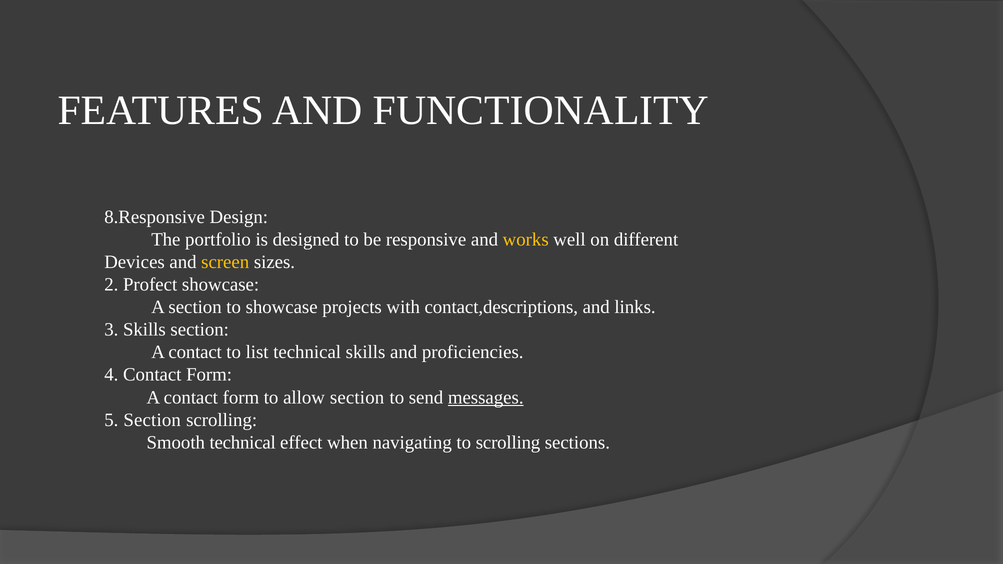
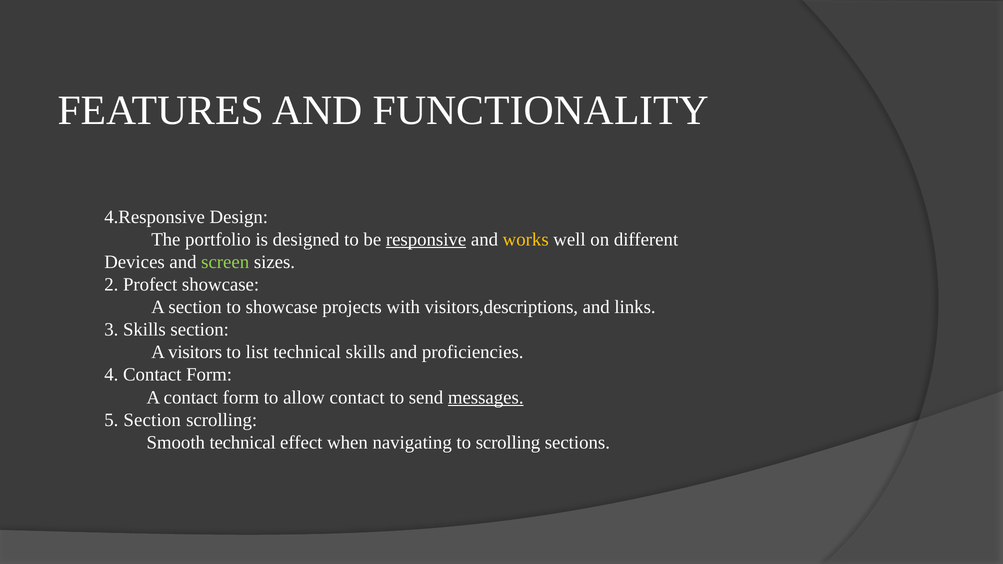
8.Responsive: 8.Responsive -> 4.Responsive (155, 217)
responsive underline: none -> present (426, 239)
screen colour: yellow -> light green (225, 262)
contact,descriptions: contact,descriptions -> visitors,descriptions (501, 307)
contact: contact -> visitors (195, 352)
allow section: section -> contact (357, 397)
